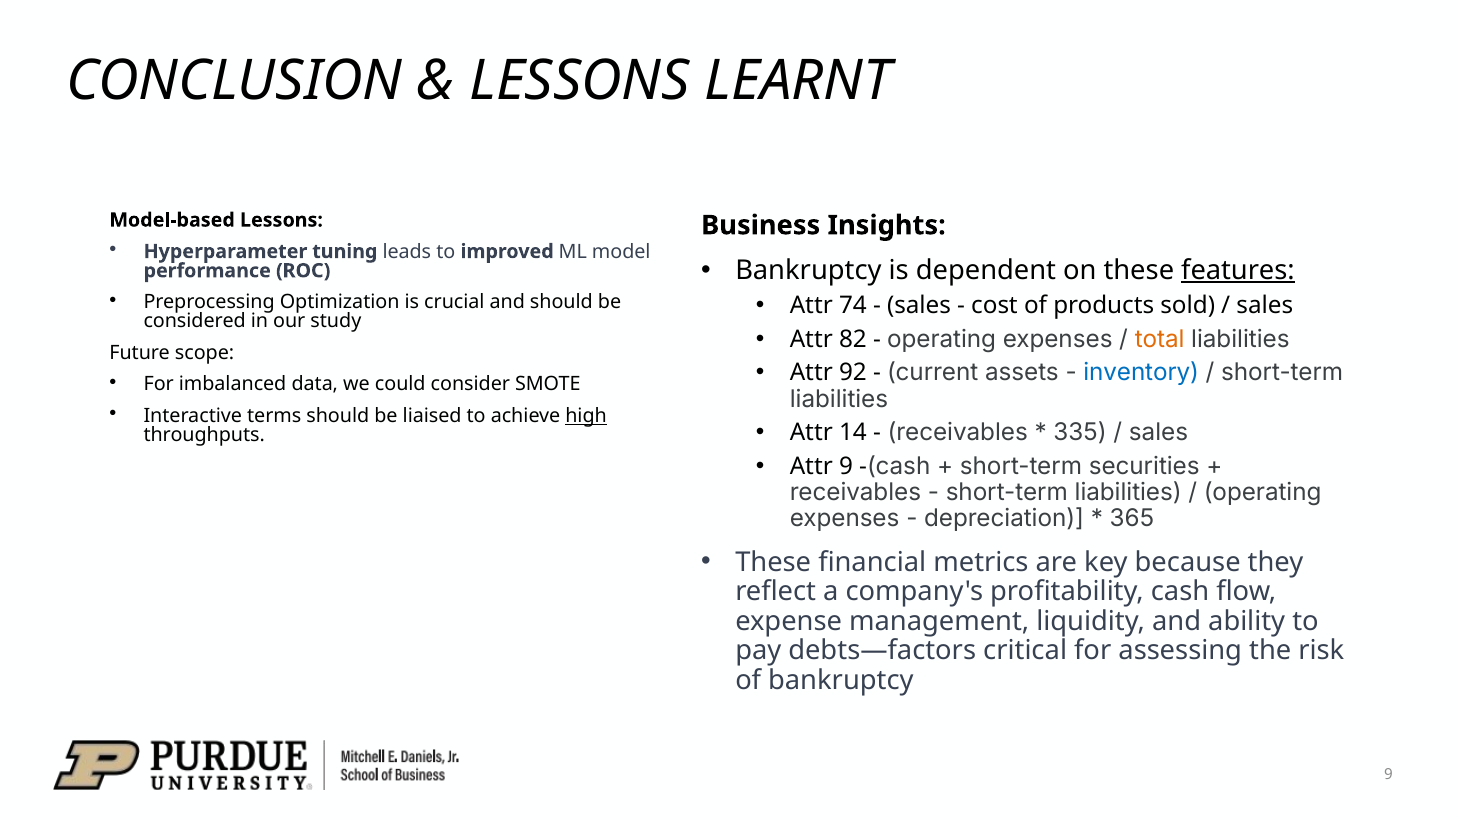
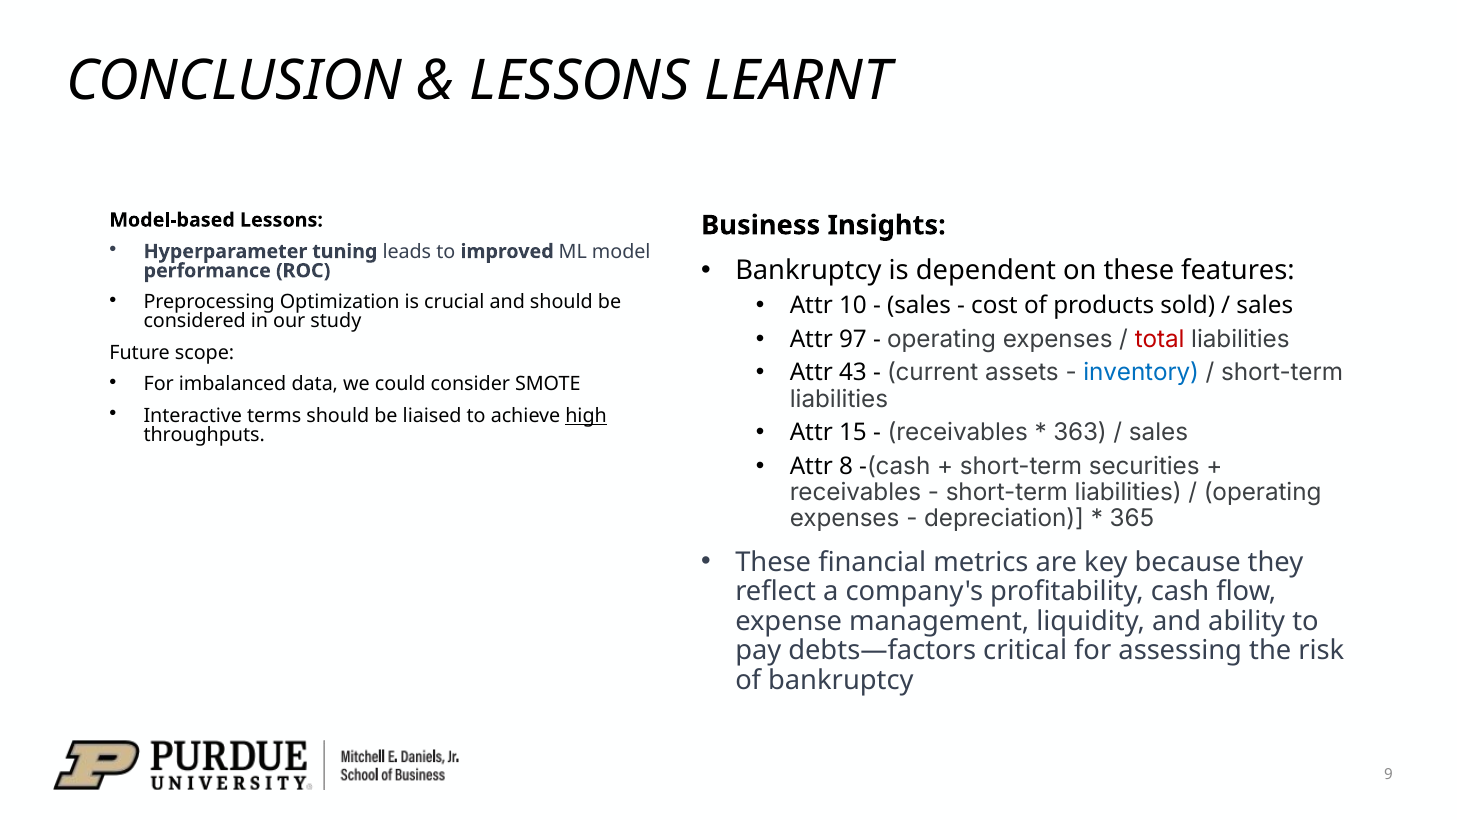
features underline: present -> none (1238, 270)
74: 74 -> 10 (853, 305)
82: 82 -> 97 (853, 339)
total colour: orange -> red (1160, 339)
92: 92 -> 43 (853, 373)
14: 14 -> 15 (853, 433)
335: 335 -> 363 (1080, 433)
Attr 9: 9 -> 8 (846, 466)
